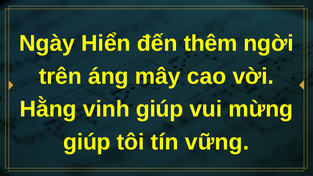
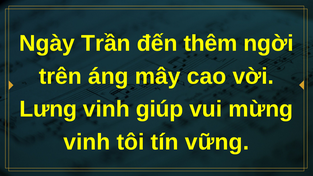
Hiển: Hiển -> Trần (106, 43)
Hằng: Hằng -> Lưng (48, 109)
giúp: giúp -> vinh (87, 142)
